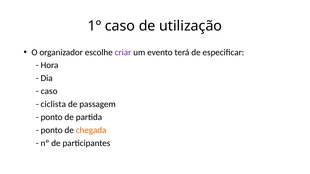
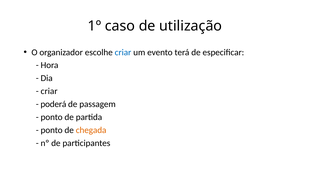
criar colour: purple -> blue (123, 52)
caso: caso -> criar (49, 91)
ciclista: ciclista -> poderá (53, 104)
